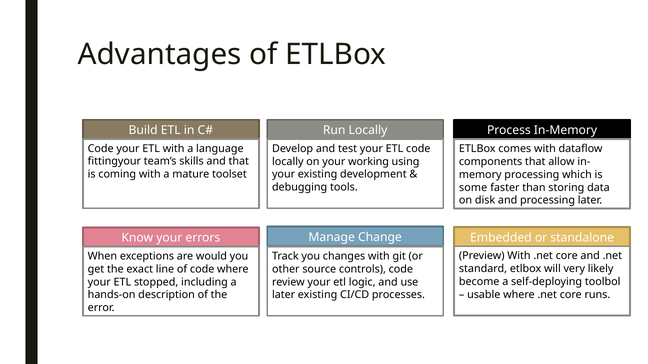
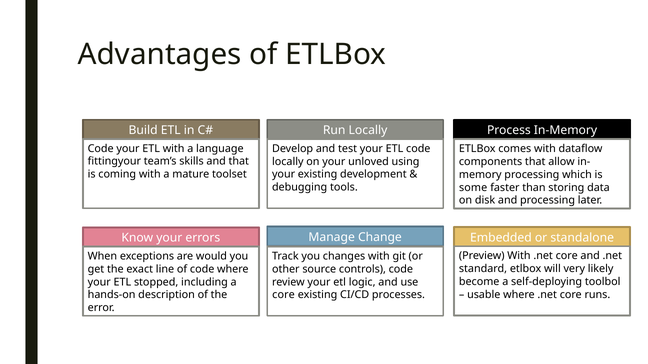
working: working -> unloved (369, 162)
later: later -> core (284, 295)
